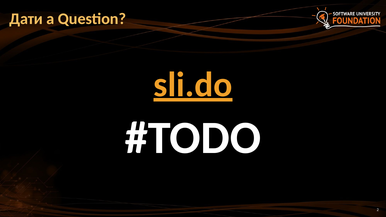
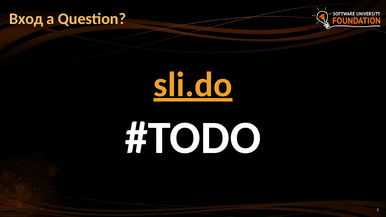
Дати: Дати -> Вход (26, 19)
